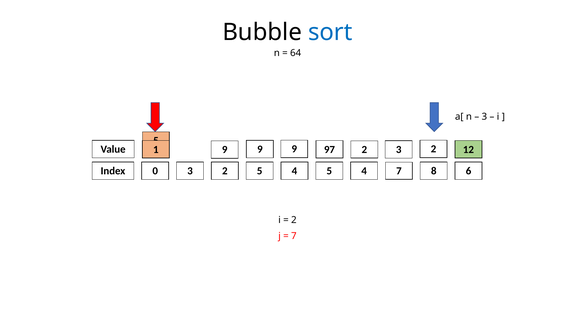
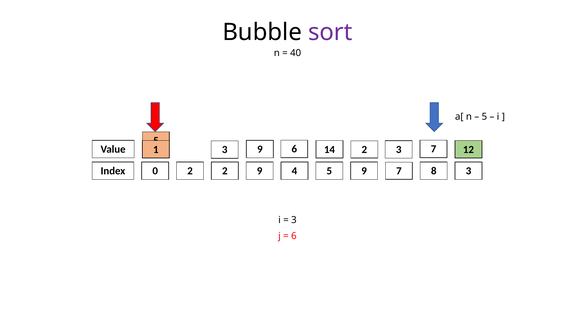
sort colour: blue -> purple (330, 32)
64: 64 -> 40 (296, 53)
3: 3 -> 5 (484, 116)
Value 9: 9 -> 3 (225, 149)
9 9: 9 -> 6 (294, 149)
97: 97 -> 14 (329, 149)
2: 2 -> 7 (434, 149)
Index 3: 3 -> 2 (190, 171)
2 5: 5 -> 9 (260, 171)
4 5 4: 4 -> 9 (364, 171)
8 6: 6 -> 3 (469, 171)
2: 2 -> 3 (294, 220)
7: 7 -> 6 (294, 236)
